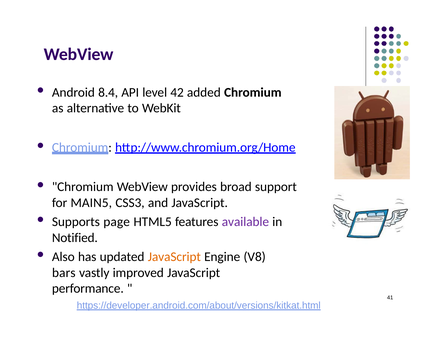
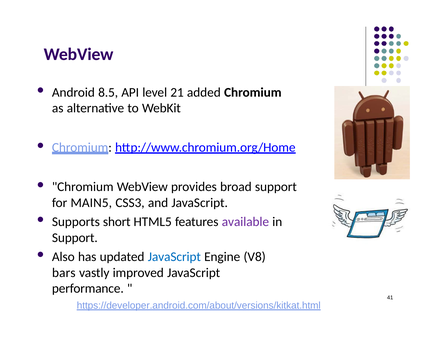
8.4: 8.4 -> 8.5 (108, 92)
42: 42 -> 21 (177, 92)
page: page -> short (117, 222)
Notified: Notified -> Support (75, 237)
JavaScript colour: orange -> blue (174, 256)
